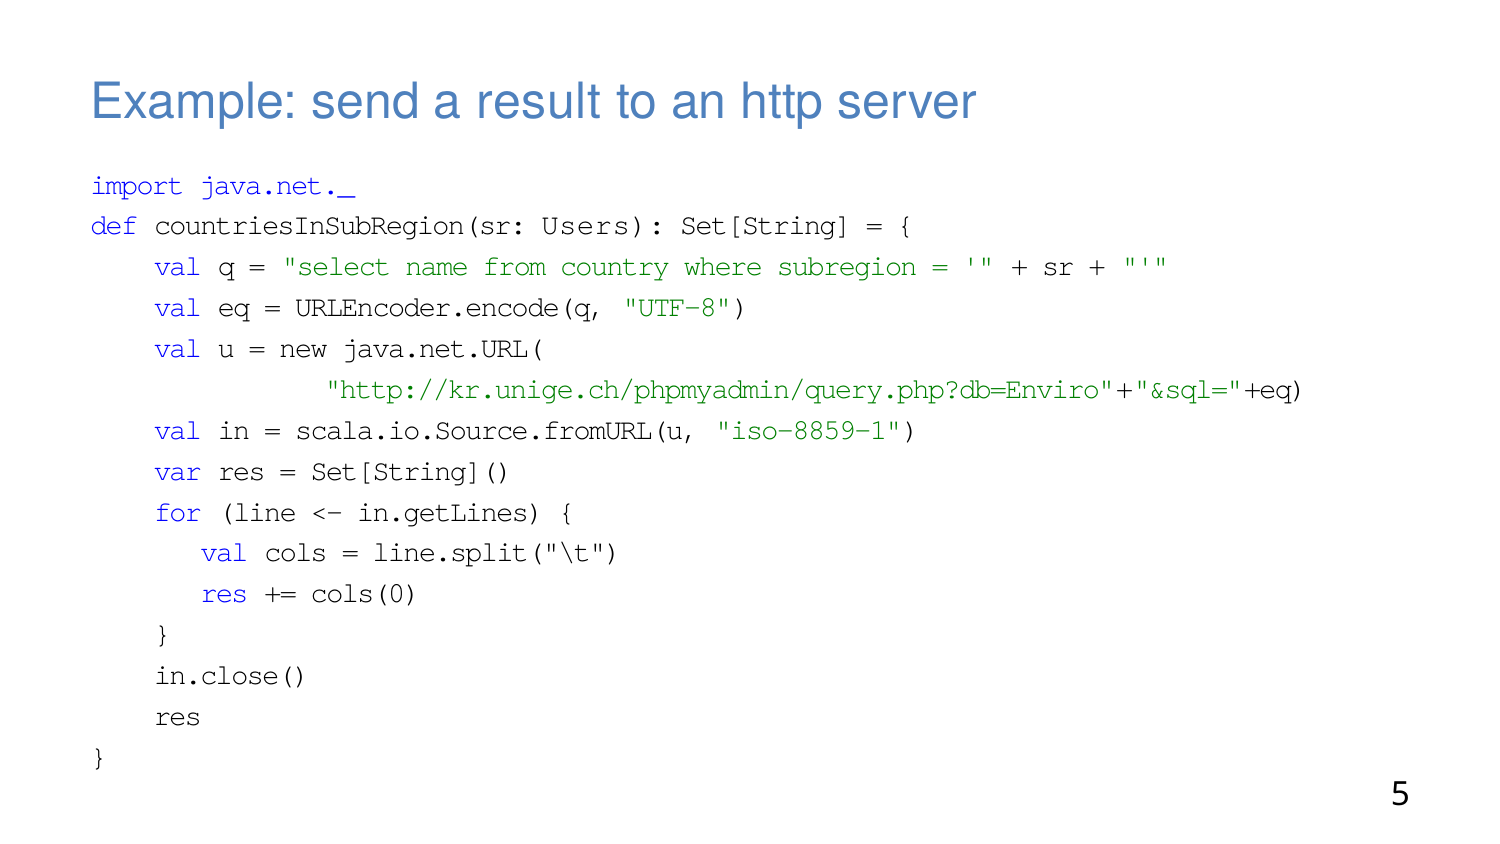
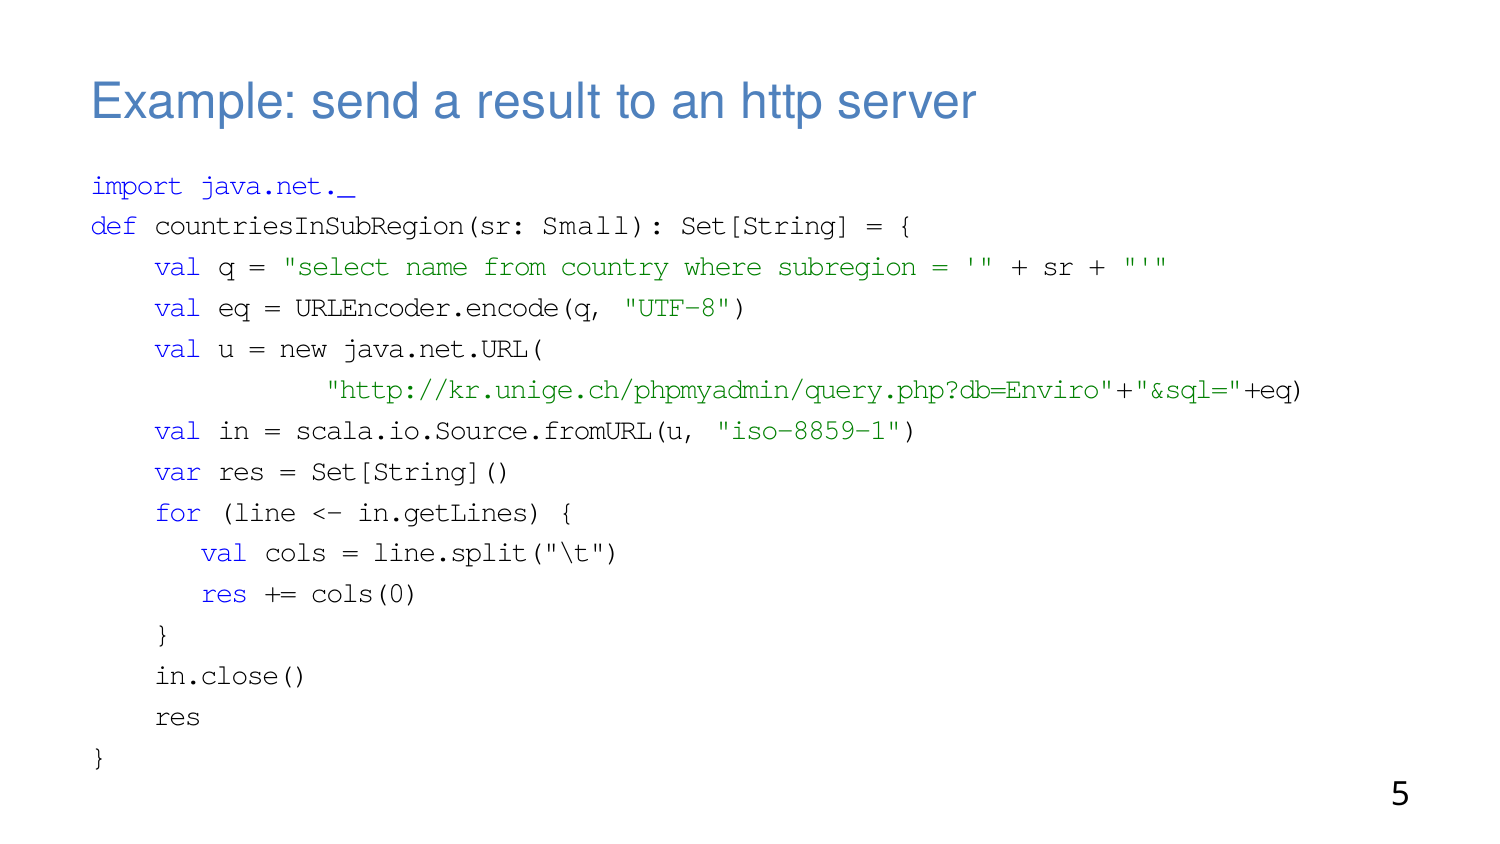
Users: Users -> Small (603, 225)
